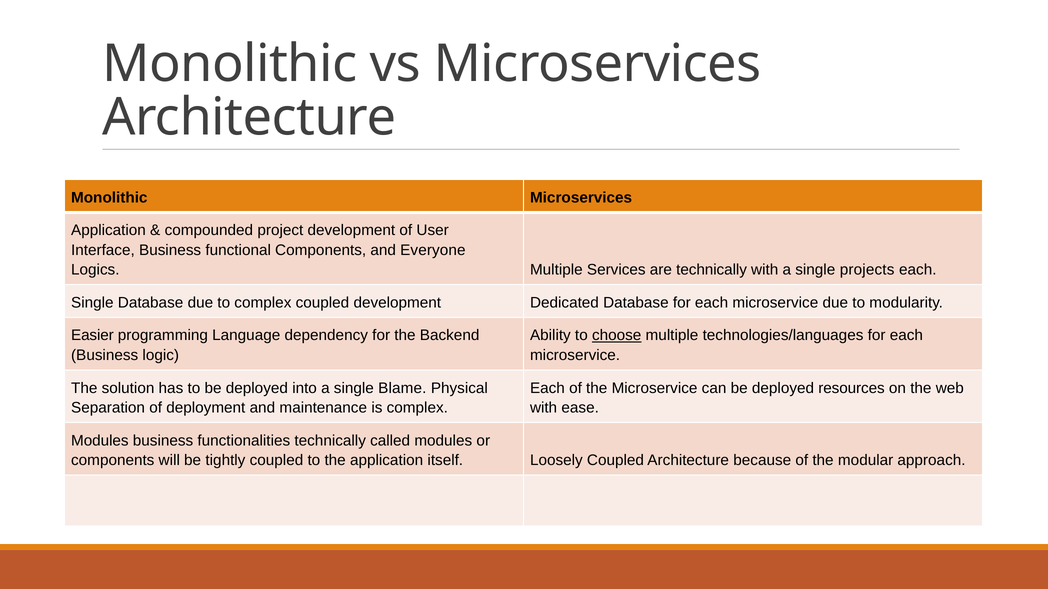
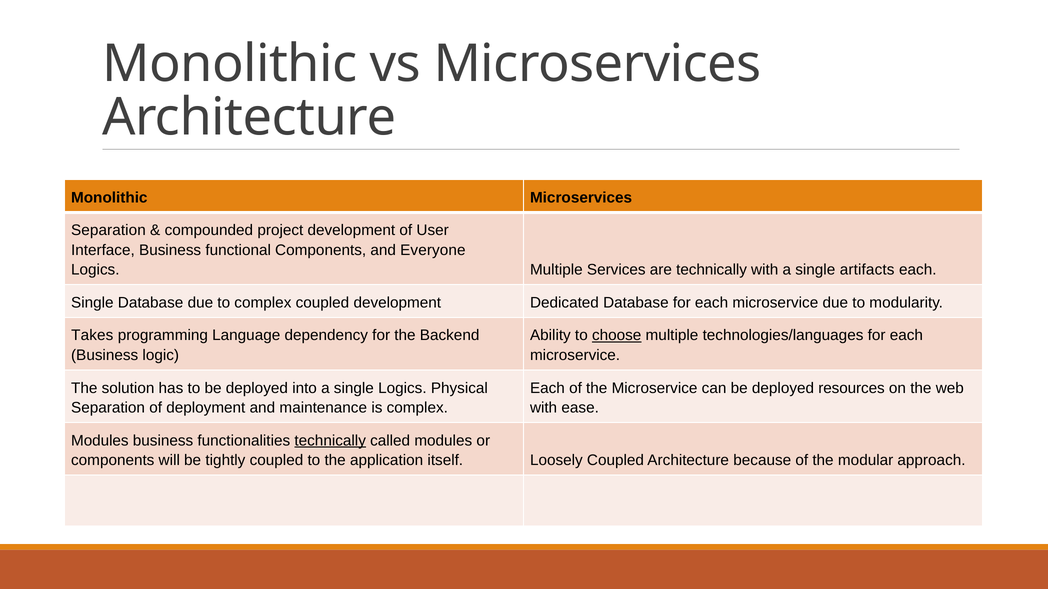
Application: Application -> Separation (108, 231)
projects: projects -> artifacts (867, 270)
Easier: Easier -> Takes (92, 336)
single Blame: Blame -> Logics (402, 388)
technically underline: none -> present (330, 441)
